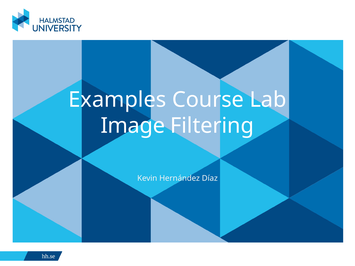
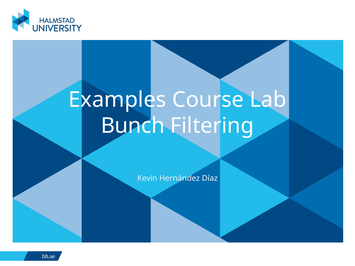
Image: Image -> Bunch (133, 126)
